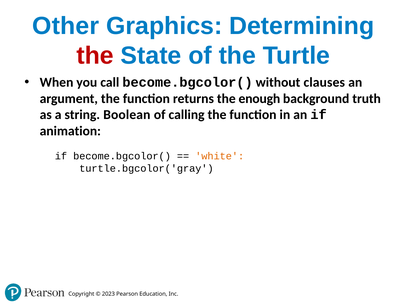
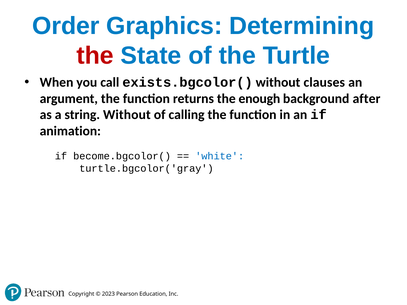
Other: Other -> Order (66, 26)
call become.bgcolor(: become.bgcolor( -> exists.bgcolor( (188, 82)
truth: truth -> after (367, 99)
string Boolean: Boolean -> Without (127, 115)
white colour: orange -> blue (220, 156)
